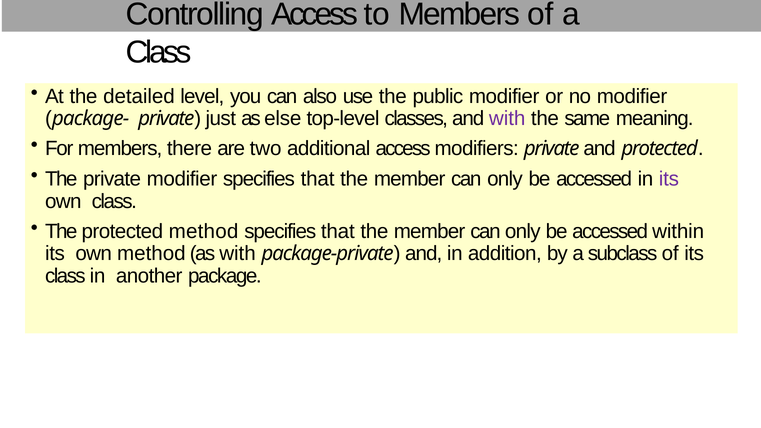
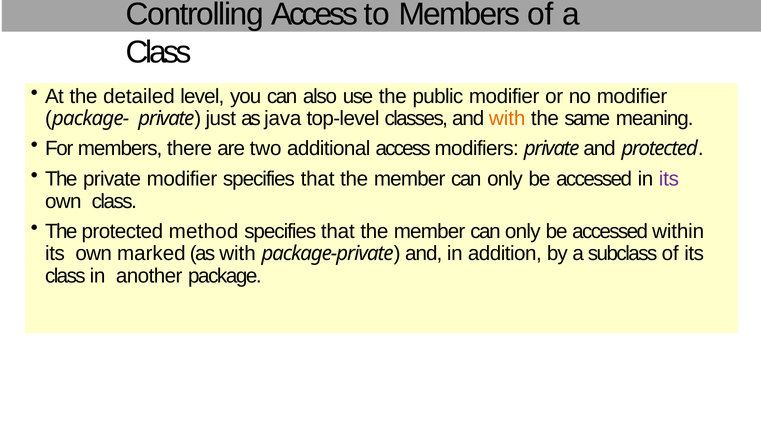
else: else -> java (283, 119)
with colour: purple -> orange (507, 119)
own method: method -> marked (151, 254)
